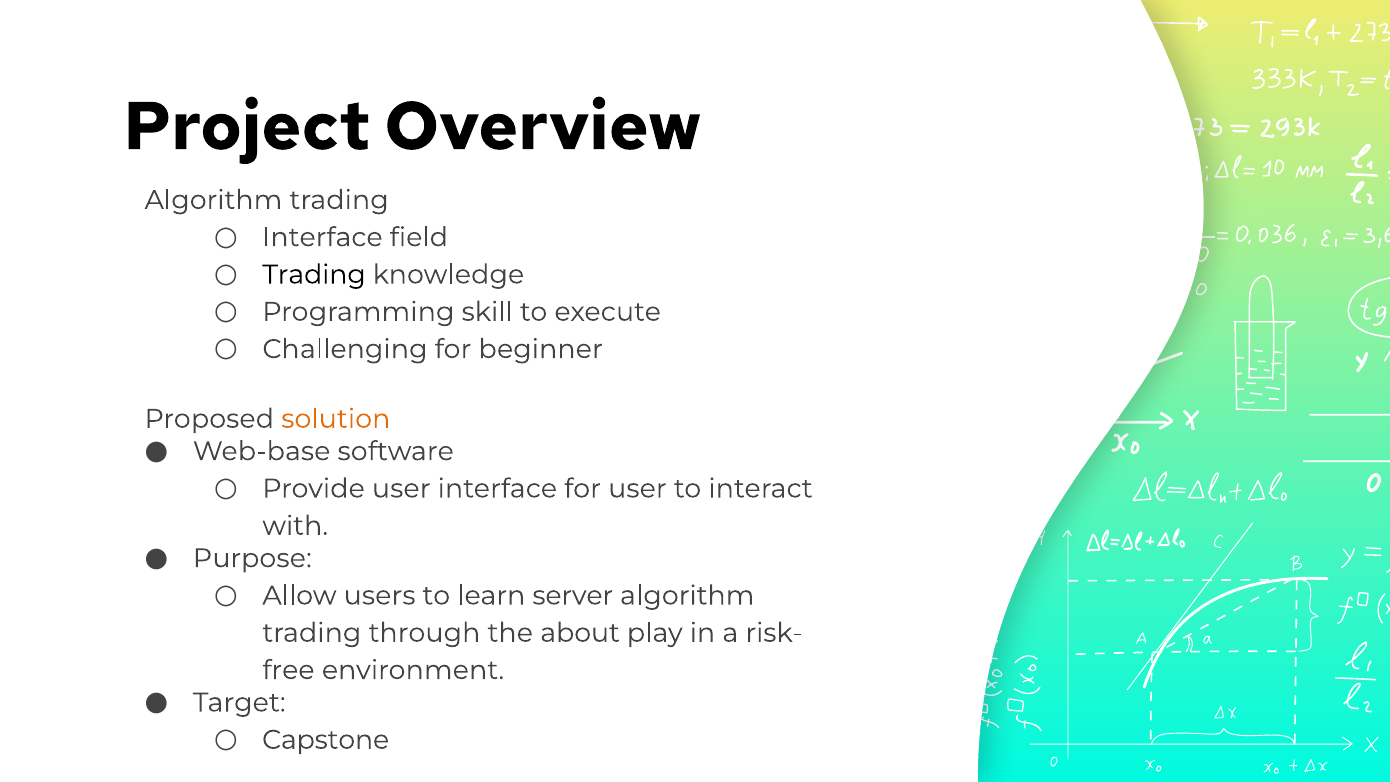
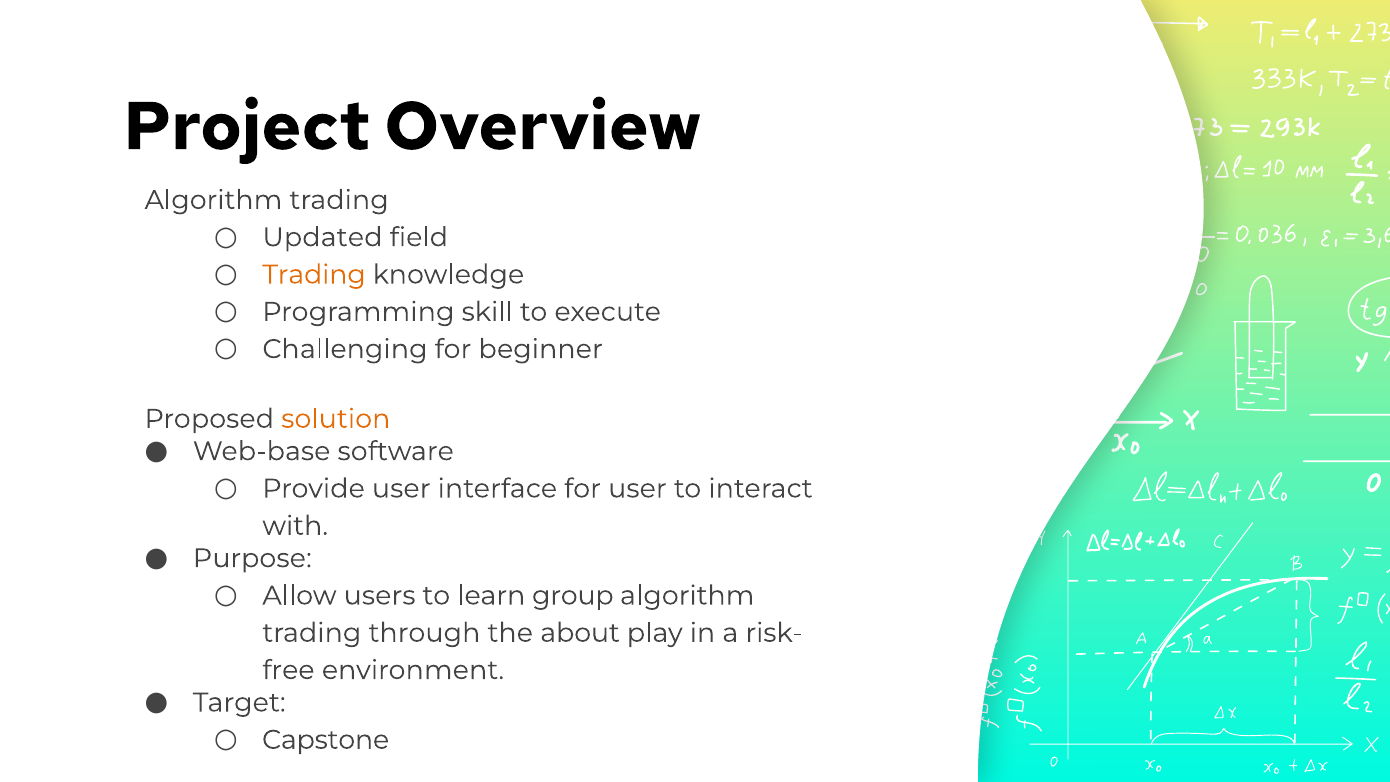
Interface: Interface -> Updated (322, 237)
Trading colour: black -> orange (314, 275)
server: server -> group (573, 596)
